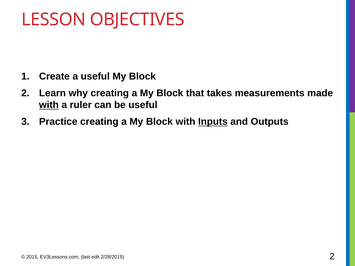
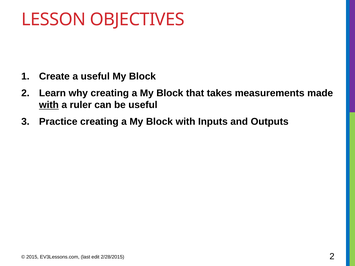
Inputs underline: present -> none (213, 122)
